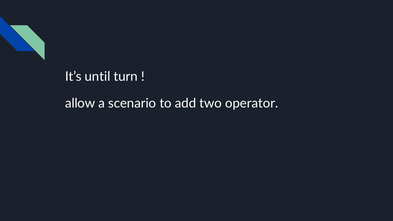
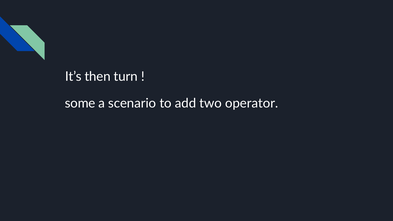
until: until -> then (98, 77)
allow: allow -> some (80, 103)
